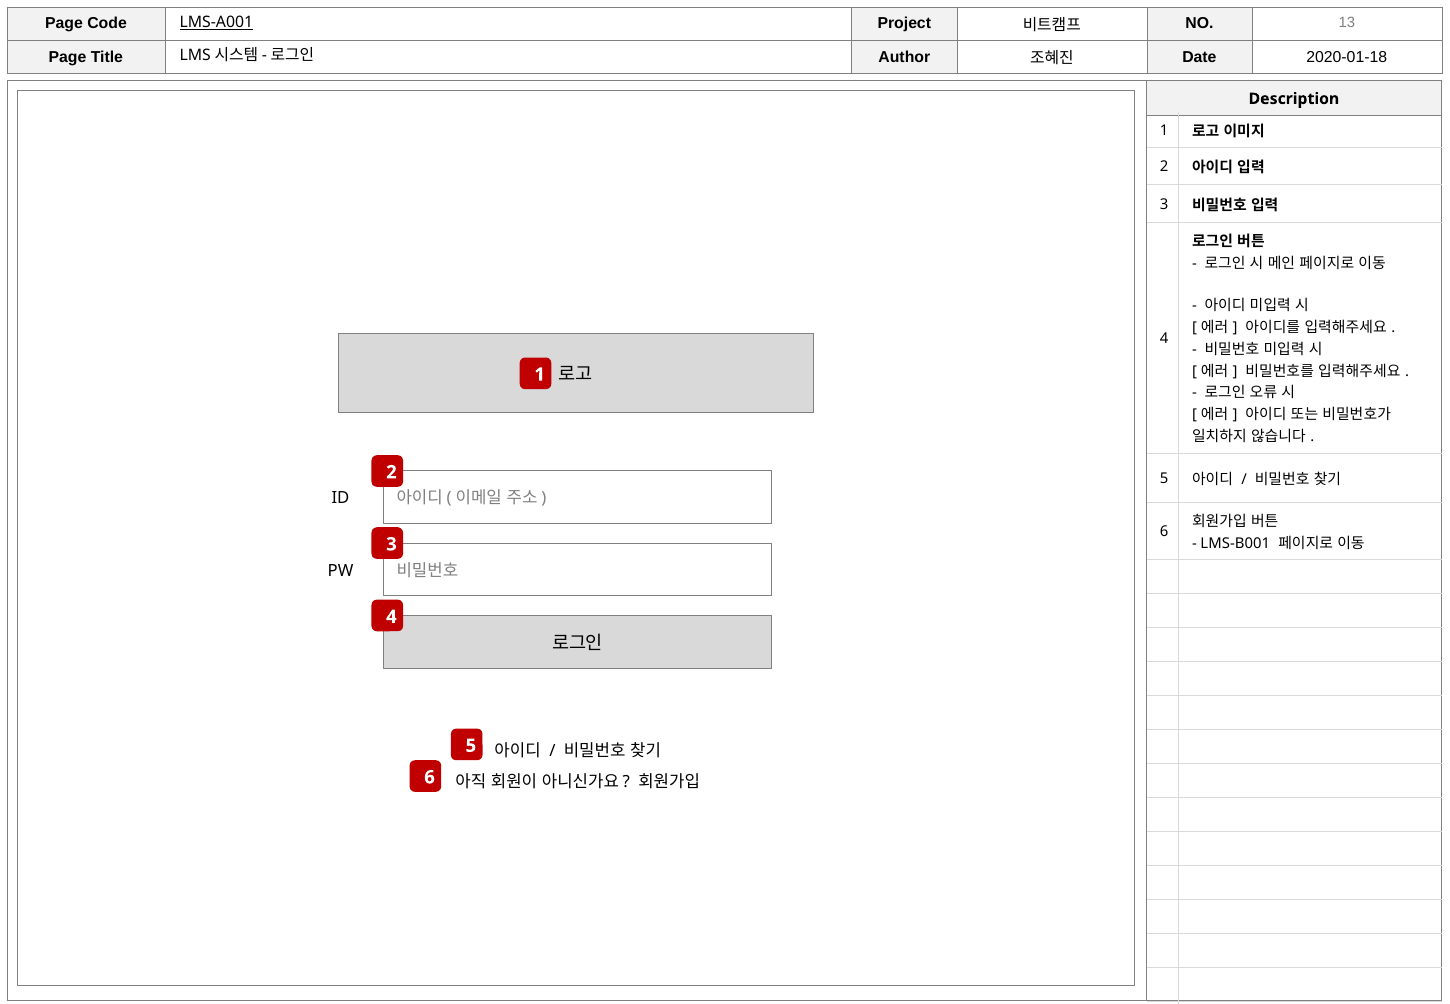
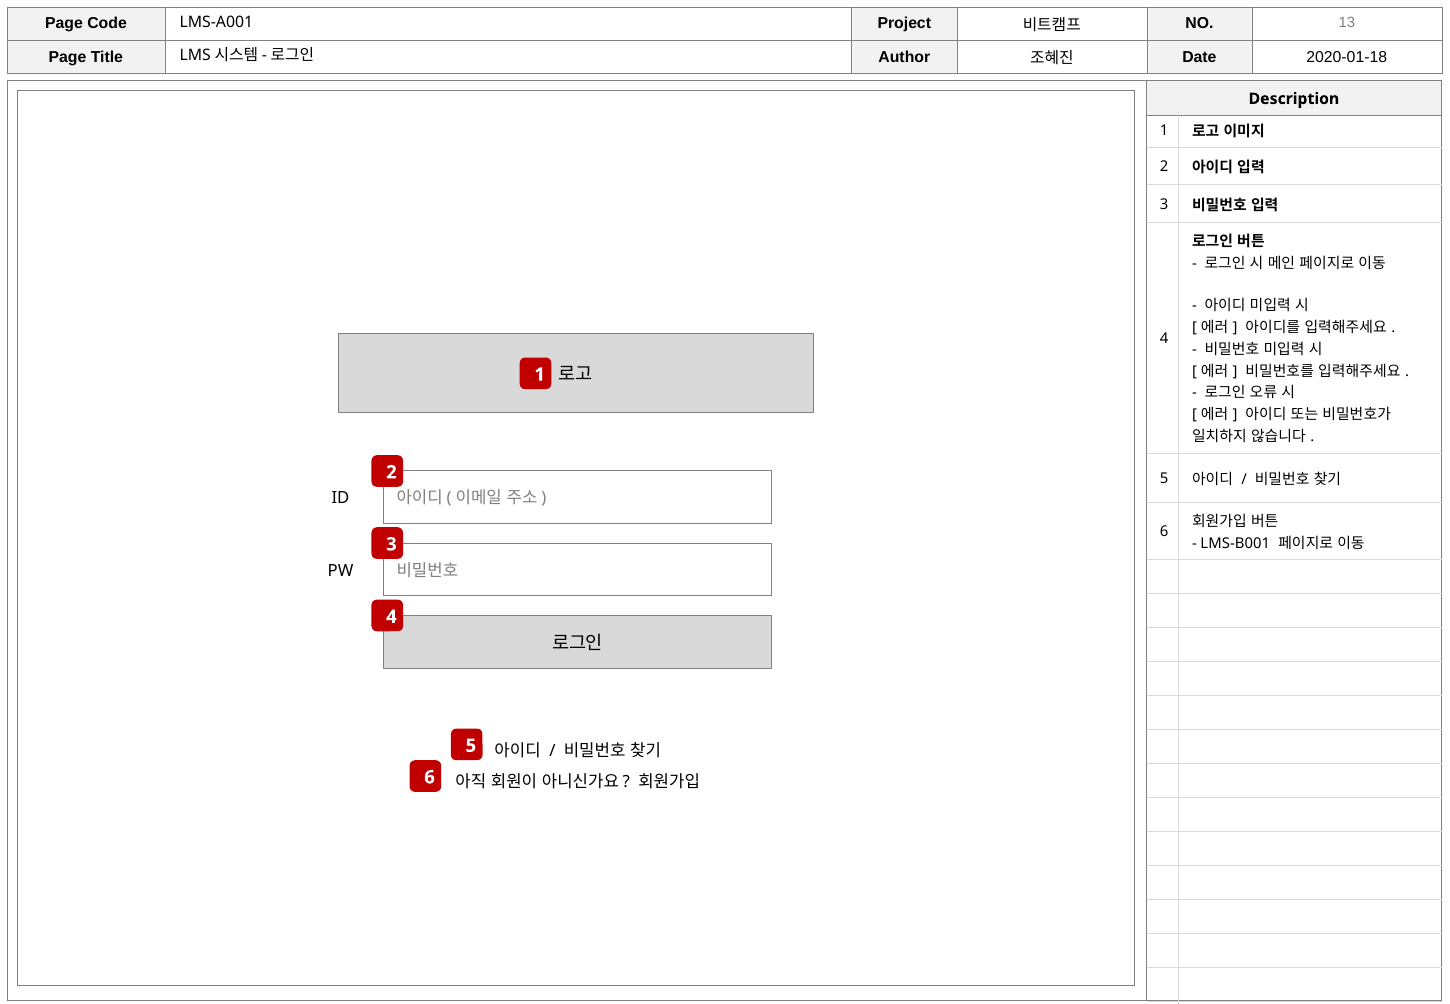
LMS-A001 underline: present -> none (216, 23)
